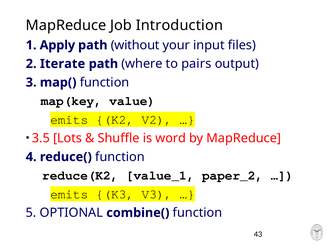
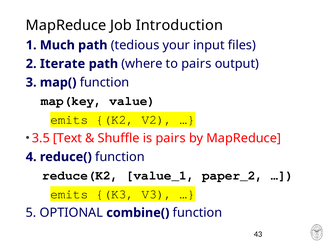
Apply: Apply -> Much (57, 45)
without: without -> tedious (135, 45)
Lots: Lots -> Text (67, 138)
is word: word -> pairs (171, 138)
